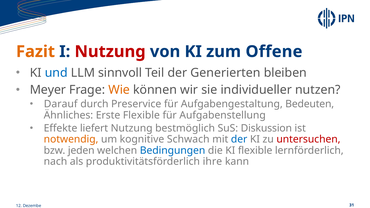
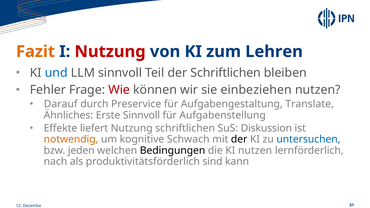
Offene: Offene -> Lehren (274, 52)
der Generierten: Generierten -> Schriftlichen (226, 73)
Meyer: Meyer -> Fehler (48, 90)
Wie colour: orange -> red (119, 90)
individueller: individueller -> einbeziehen (256, 90)
Bedeuten: Bedeuten -> Translate (310, 104)
Erste Flexible: Flexible -> Sinnvoll (141, 115)
Nutzung bestmöglich: bestmöglich -> schriftlichen (185, 128)
der colour: blue -> black (239, 139)
untersuchen colour: red -> blue (308, 139)
Bedingungen colour: blue -> black (173, 151)
KI flexible: flexible -> nutzen (255, 151)
ihre: ihre -> sind (213, 162)
